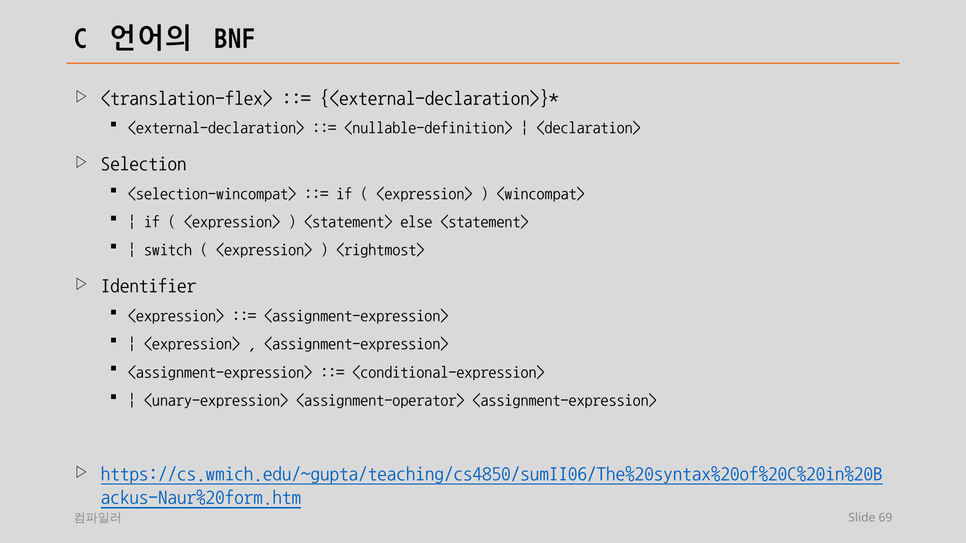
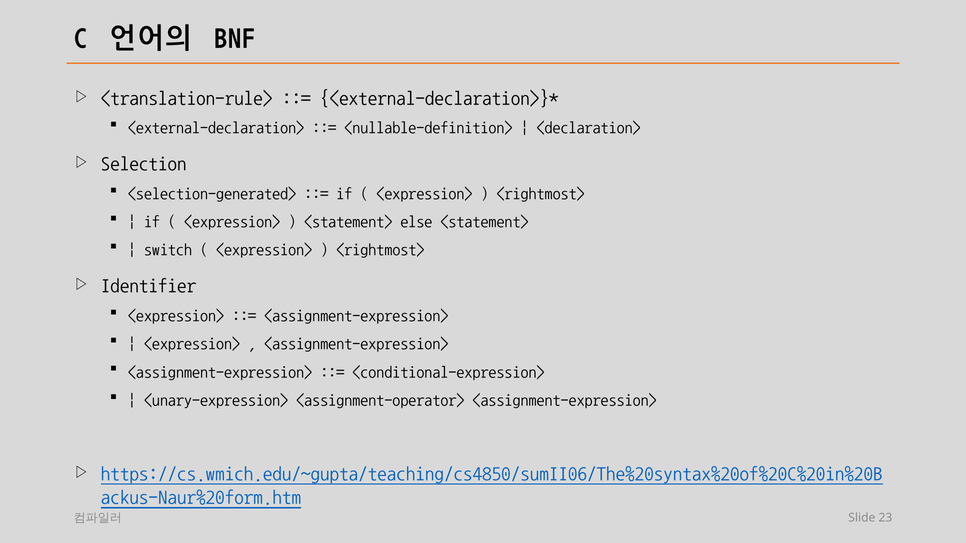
<translation-flex>: <translation-flex> -> <translation-rule> (187, 98)
<selection-wincompat>: <selection-wincompat> -> <selection-generated> (212, 193)
<wincompat>: <wincompat> -> <rightmost> (541, 193)
69: 69 -> 23 (885, 518)
